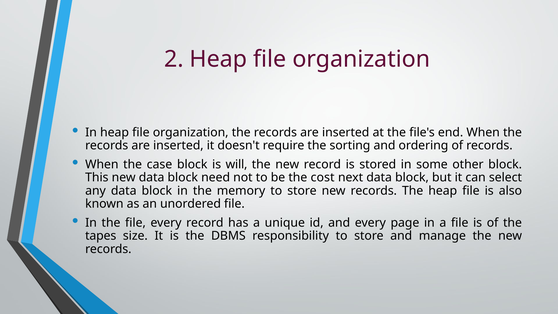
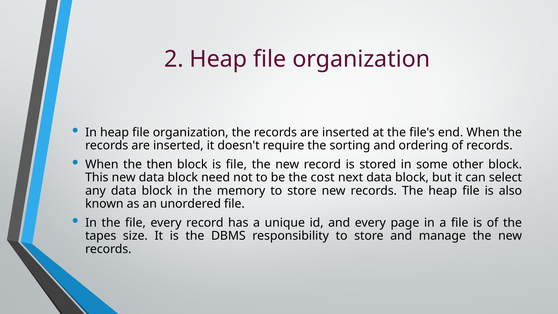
case: case -> then (160, 164)
is will: will -> file (236, 164)
